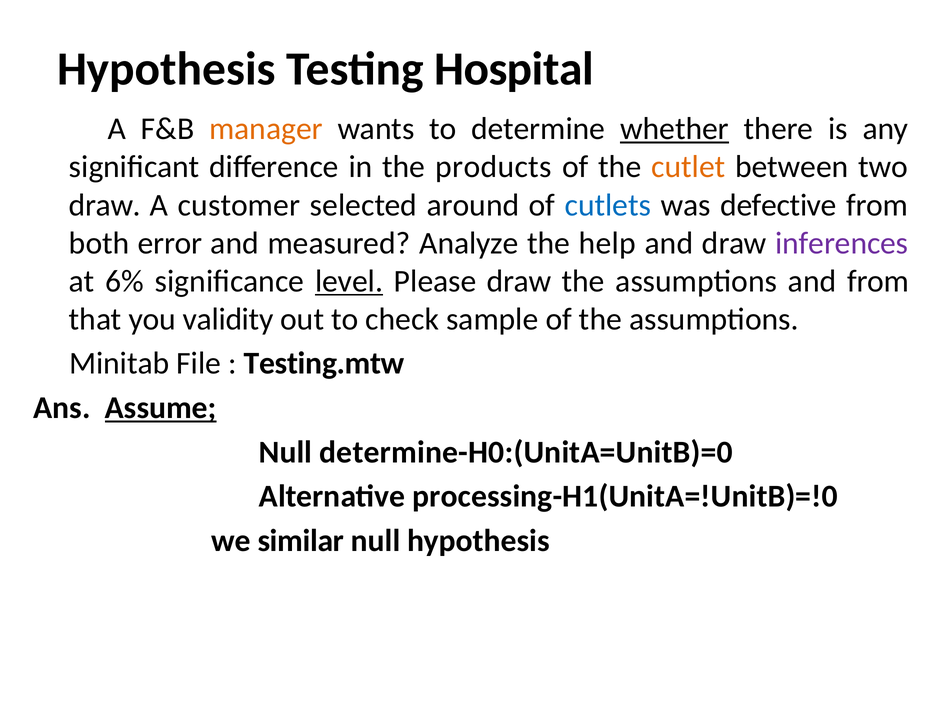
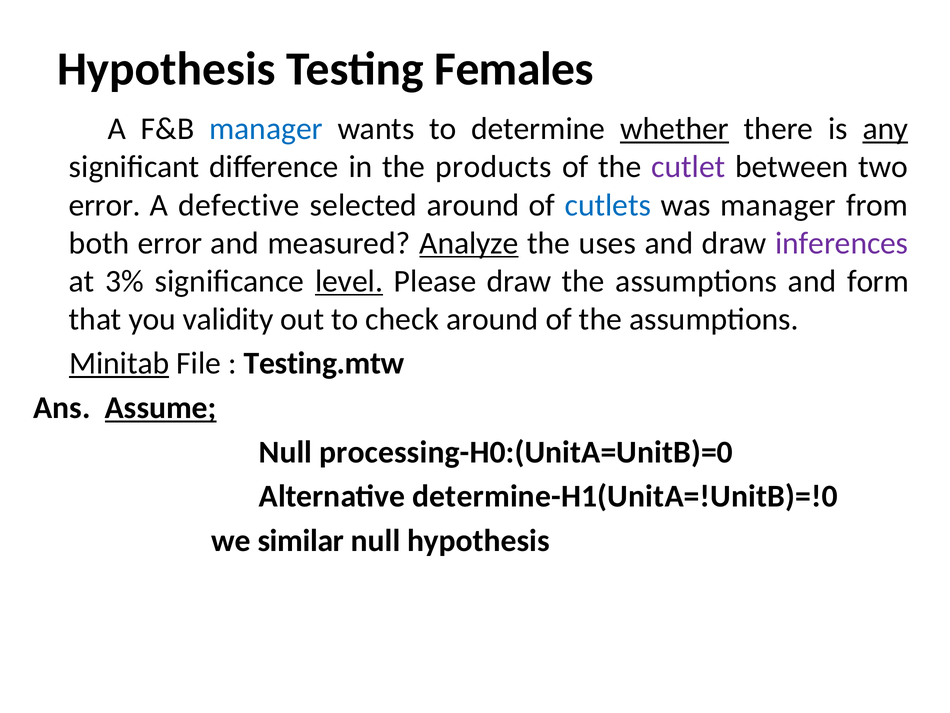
Hospital: Hospital -> Females (514, 69)
manager colour: orange -> blue (266, 129)
any underline: none -> present (885, 129)
cutlet colour: orange -> purple (688, 167)
draw: draw -> error (105, 205)
customer: customer -> defective (239, 205)
was defective: defective -> manager (778, 205)
Analyze underline: none -> present (469, 243)
help: help -> uses (607, 243)
6%: 6% -> 3% (125, 281)
and from: from -> form (878, 281)
check sample: sample -> around (492, 319)
Minitab underline: none -> present (119, 363)
determine-H0:(UnitA=UnitB)=0: determine-H0:(UnitA=UnitB)=0 -> processing-H0:(UnitA=UnitB)=0 (526, 452)
processing-H1(UnitA=!UnitB)=!0: processing-H1(UnitA=!UnitB)=!0 -> determine-H1(UnitA=!UnitB)=!0 (625, 496)
